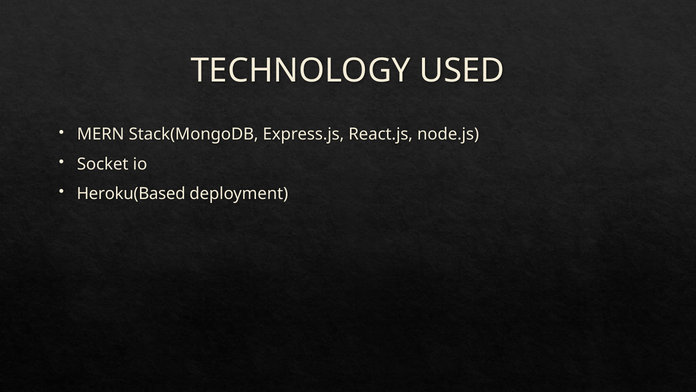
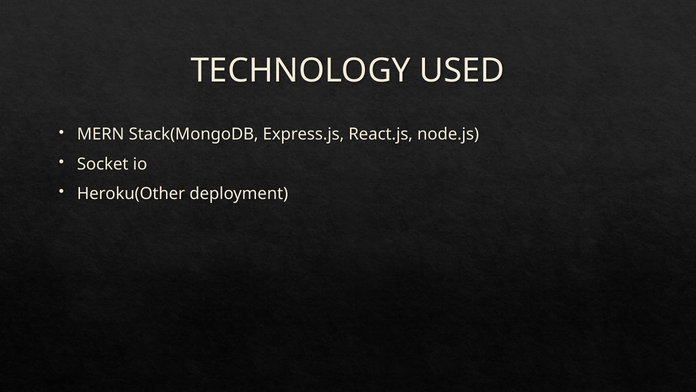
Heroku(Based: Heroku(Based -> Heroku(Other (131, 194)
